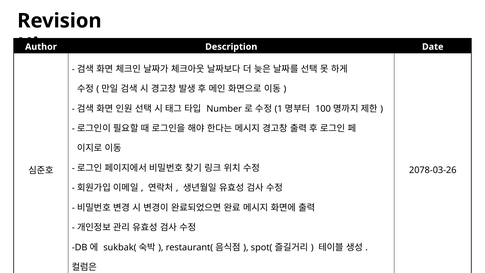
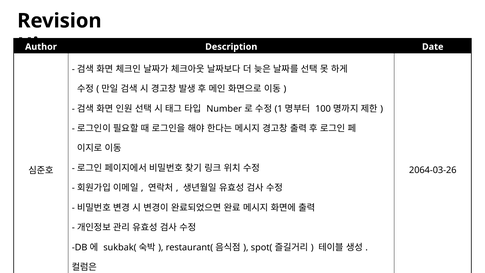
2078-03-26: 2078-03-26 -> 2064-03-26 (433, 170)
